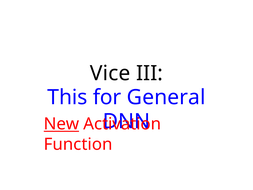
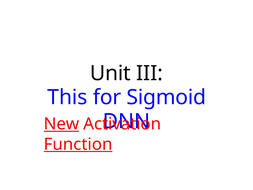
Vice: Vice -> Unit (110, 73)
General: General -> Sigmoid (166, 97)
Function underline: none -> present (78, 144)
